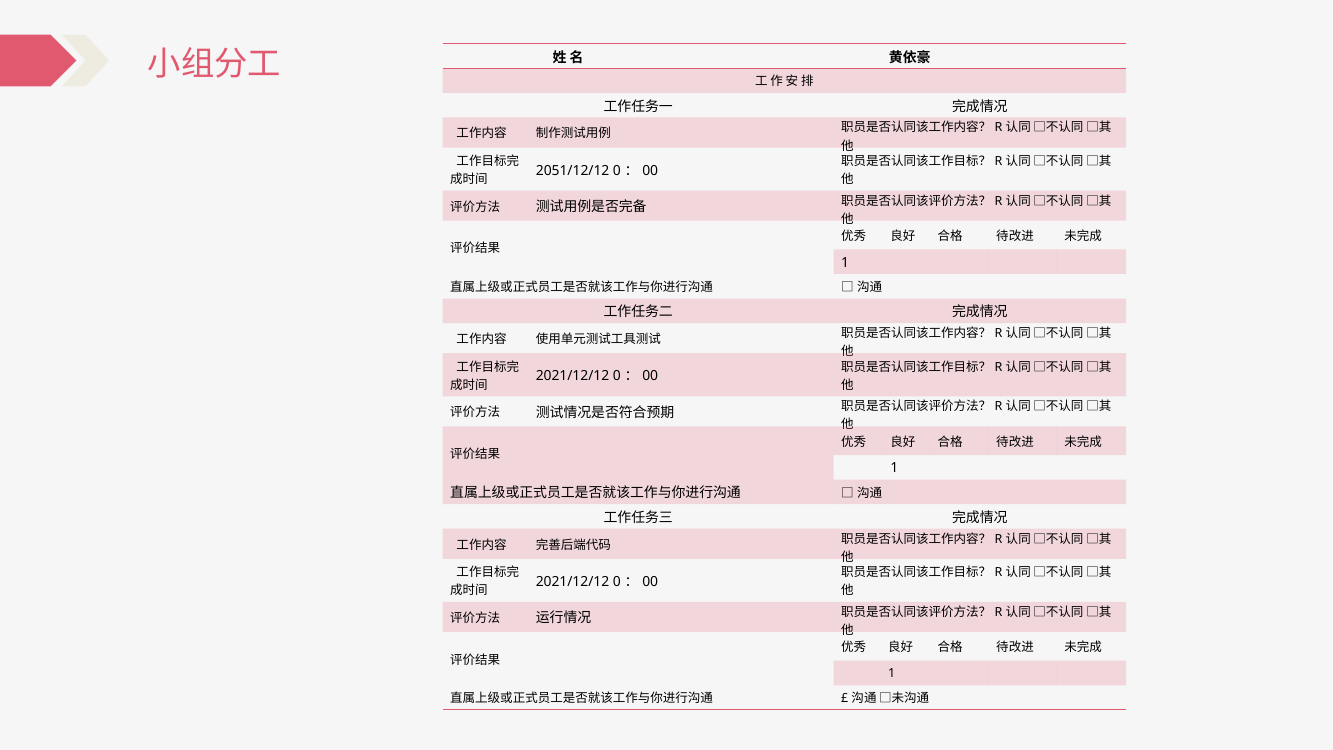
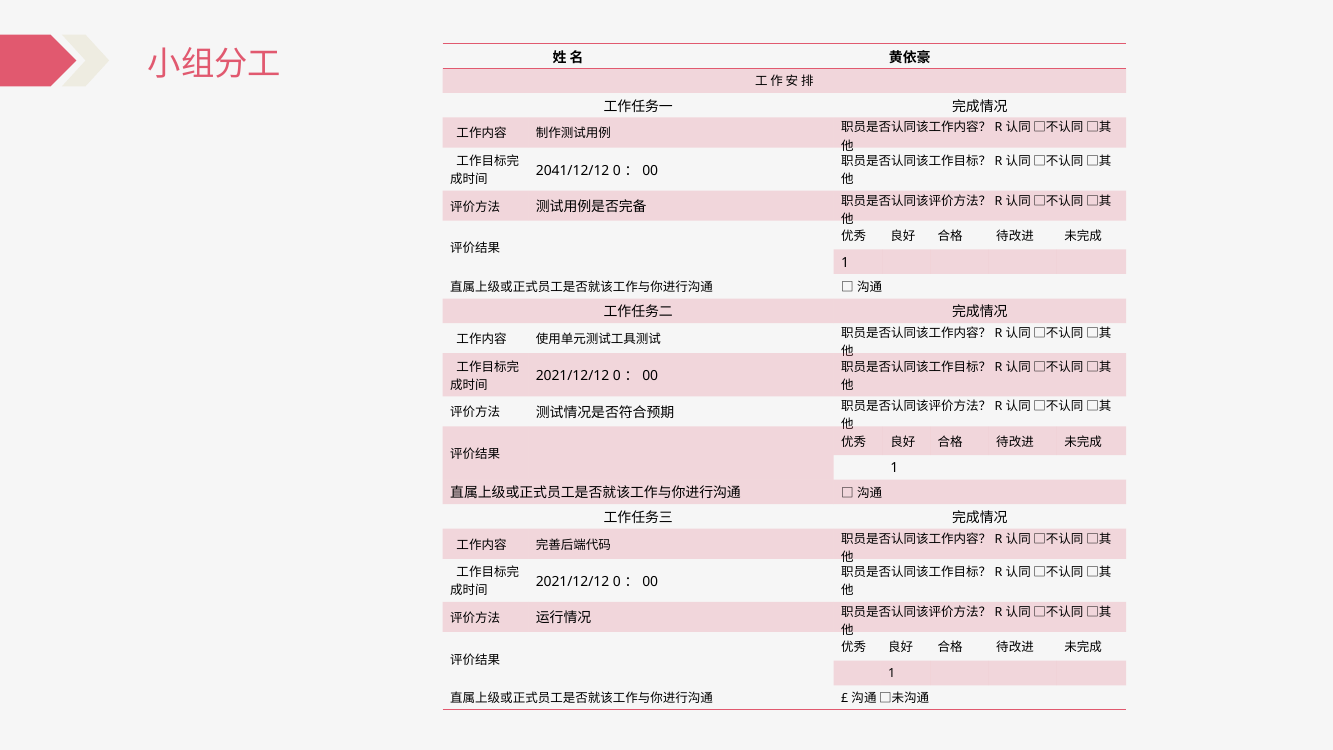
2051/12/12: 2051/12/12 -> 2041/12/12 (573, 170)
